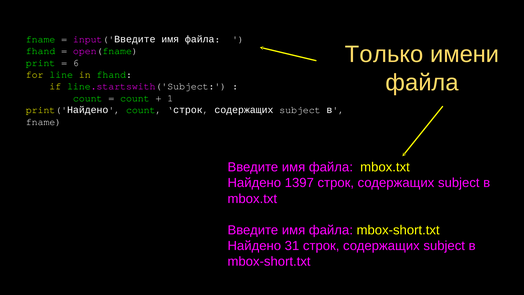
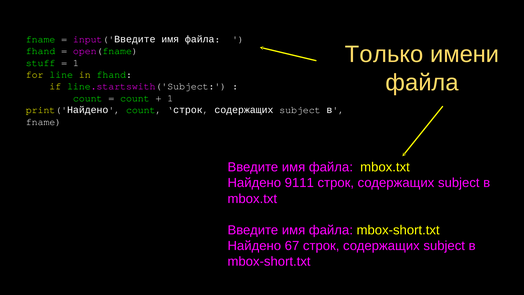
print: print -> stuff (41, 63)
6: 6 -> 1 (76, 63)
1397: 1397 -> 9111 (299, 183)
31: 31 -> 67 (292, 246)
